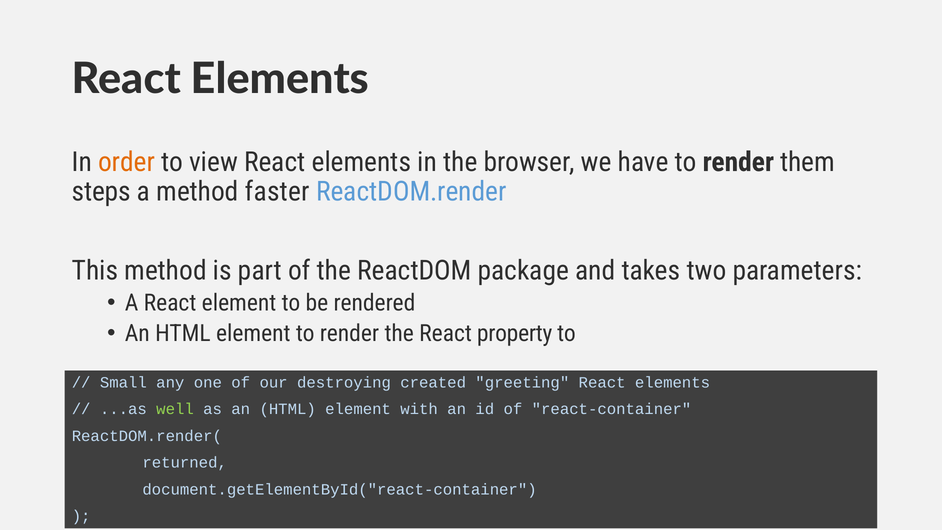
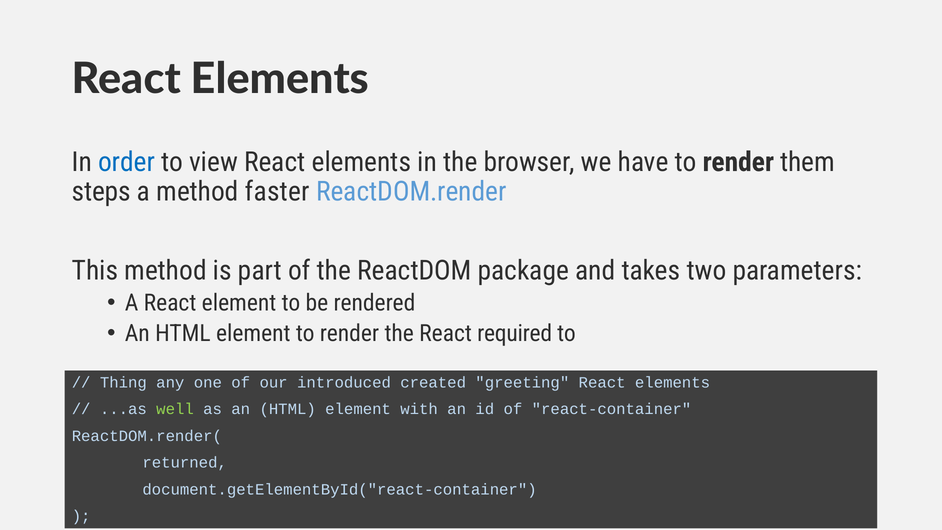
order colour: orange -> blue (127, 162)
property: property -> required (515, 333)
Small: Small -> Thing (123, 382)
destroying: destroying -> introduced (344, 382)
